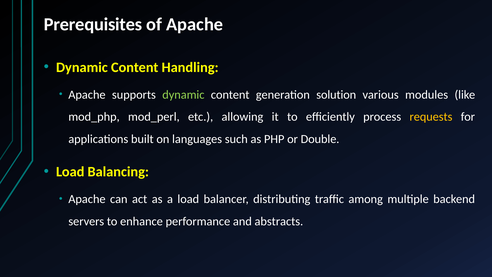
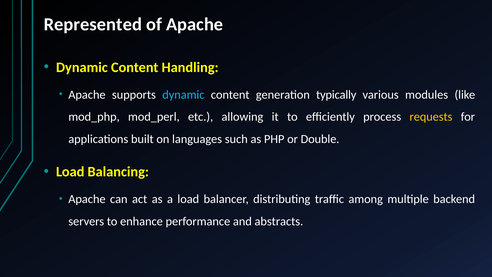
Prerequisites: Prerequisites -> Represented (93, 24)
dynamic colour: light green -> light blue (183, 95)
solution: solution -> typically (336, 95)
